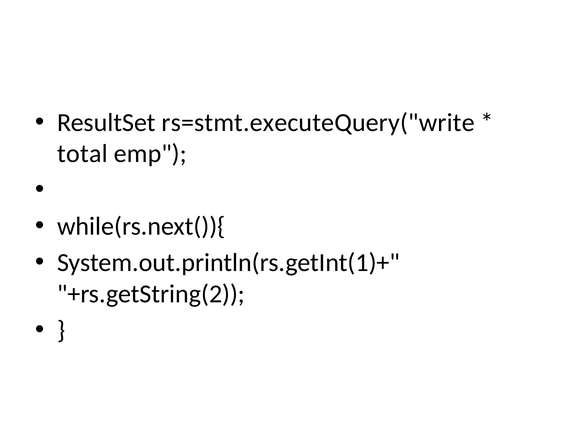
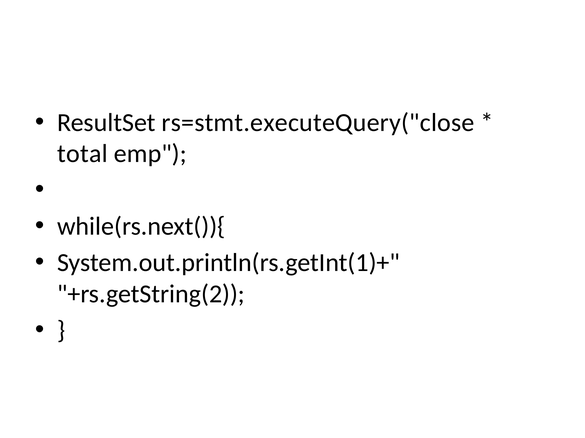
rs=stmt.executeQuery("write: rs=stmt.executeQuery("write -> rs=stmt.executeQuery("close (318, 123)
